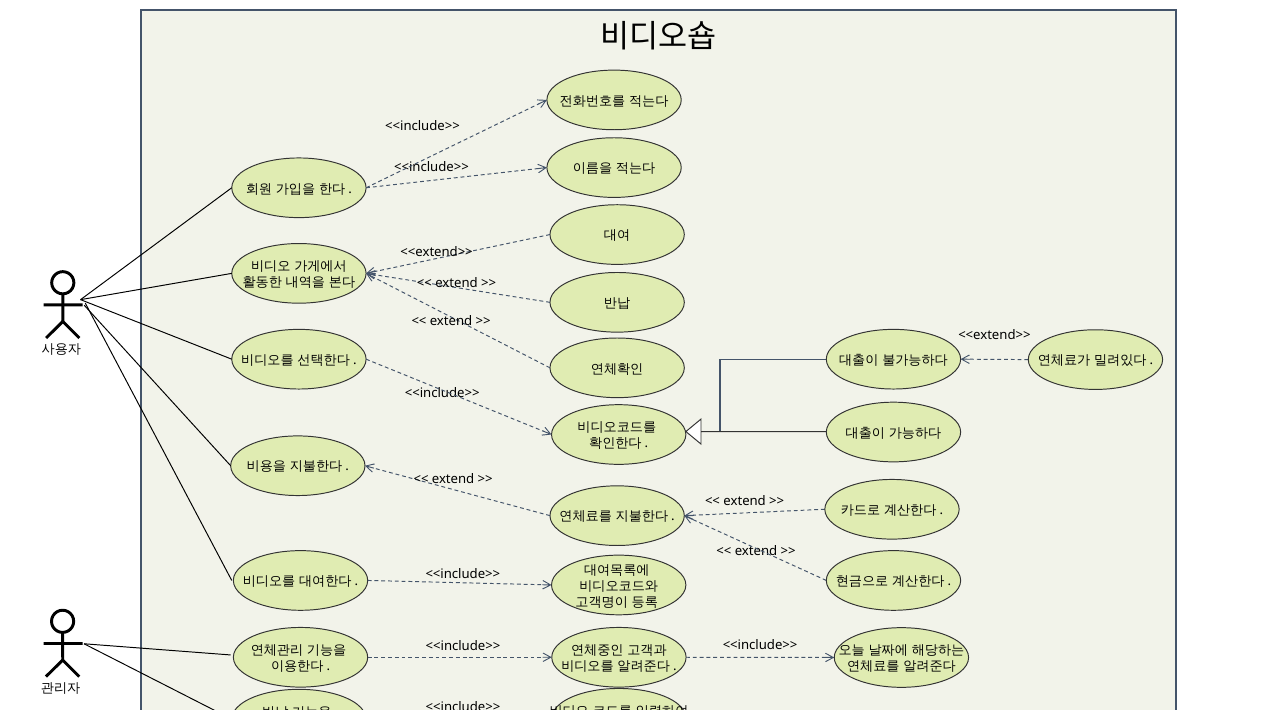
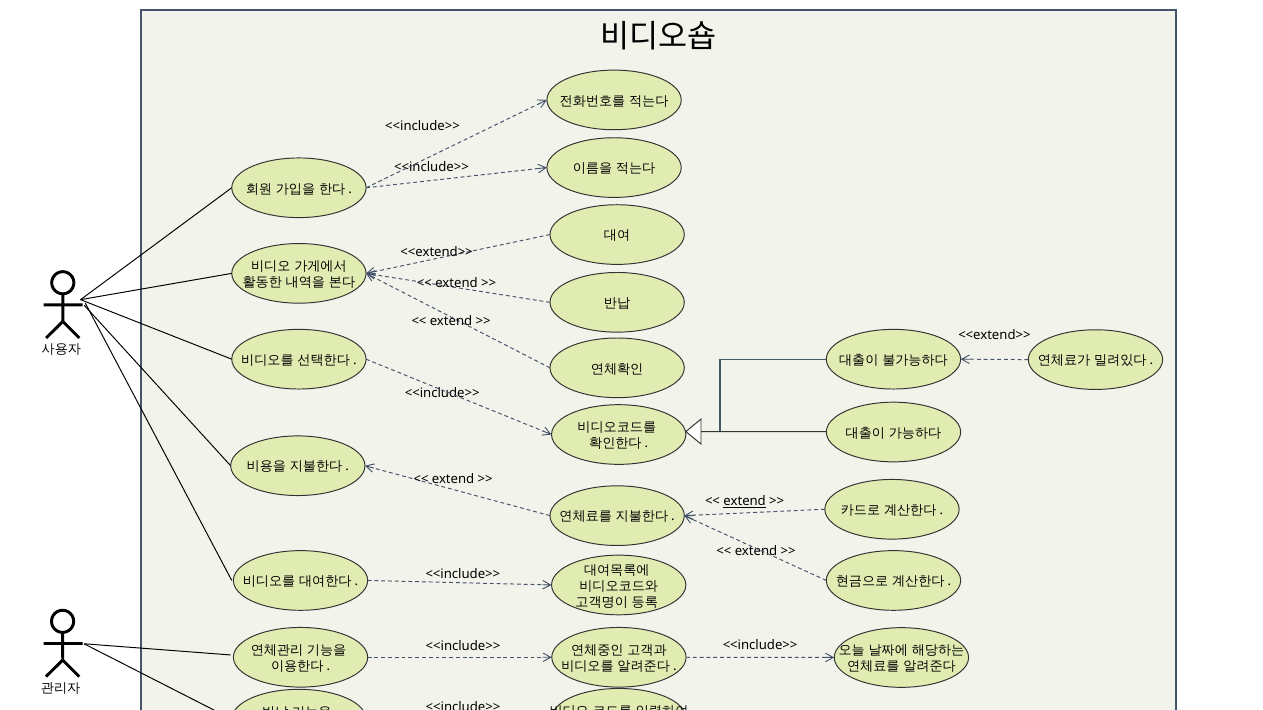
extend underline: none -> present (745, 502)
